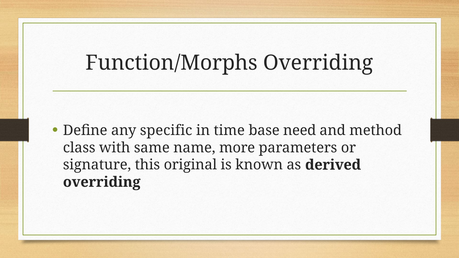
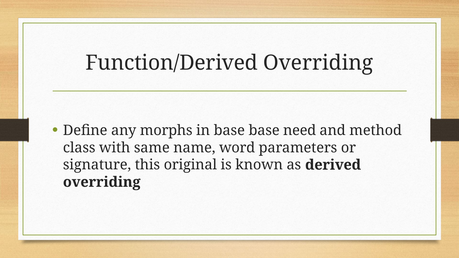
Function/Morphs: Function/Morphs -> Function/Derived (172, 63)
specific: specific -> morphs (166, 131)
in time: time -> base (229, 131)
more: more -> word (237, 148)
